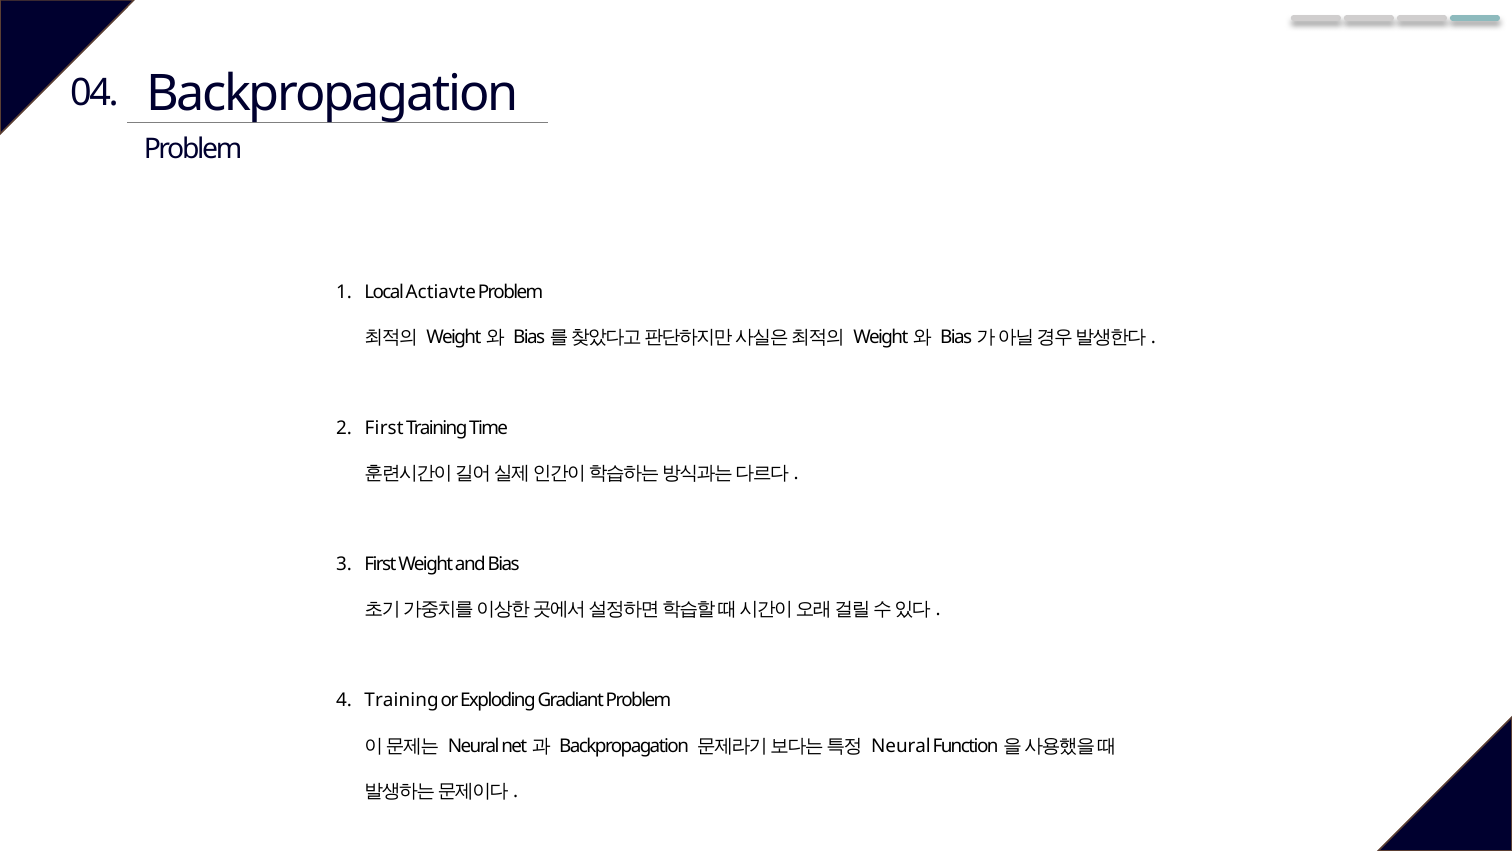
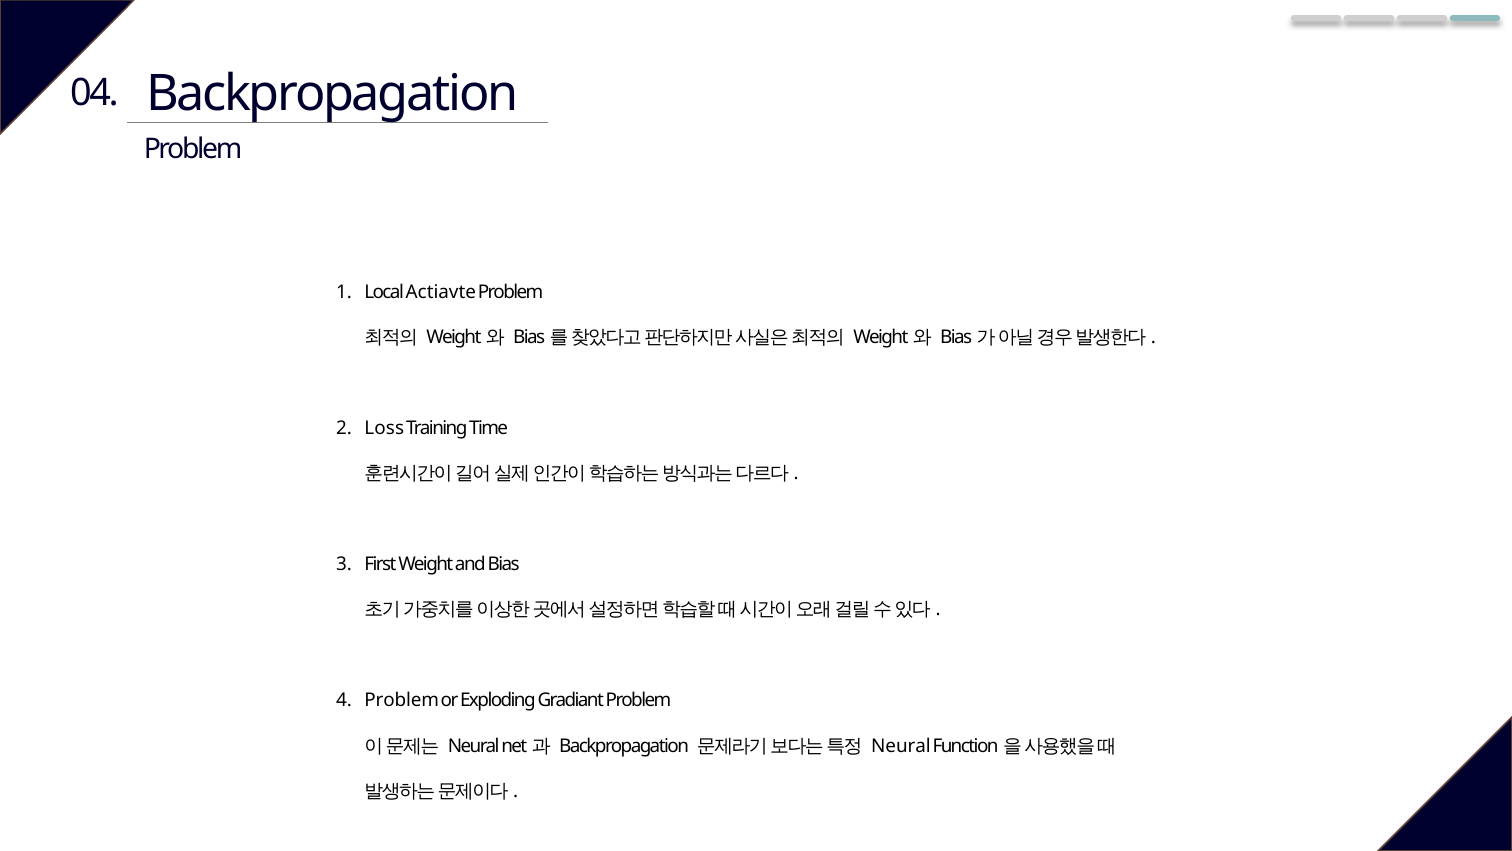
First: First -> Loss (384, 428)
Training: Training -> Problem (402, 700)
